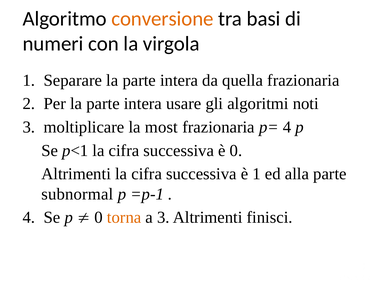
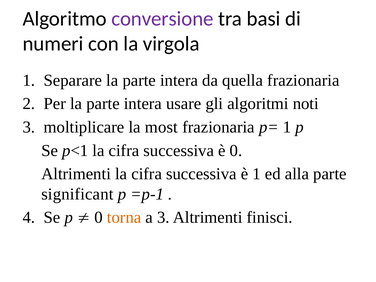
conversione colour: orange -> purple (162, 19)
p= 4: 4 -> 1 (287, 127)
subnormal: subnormal -> significant (77, 194)
